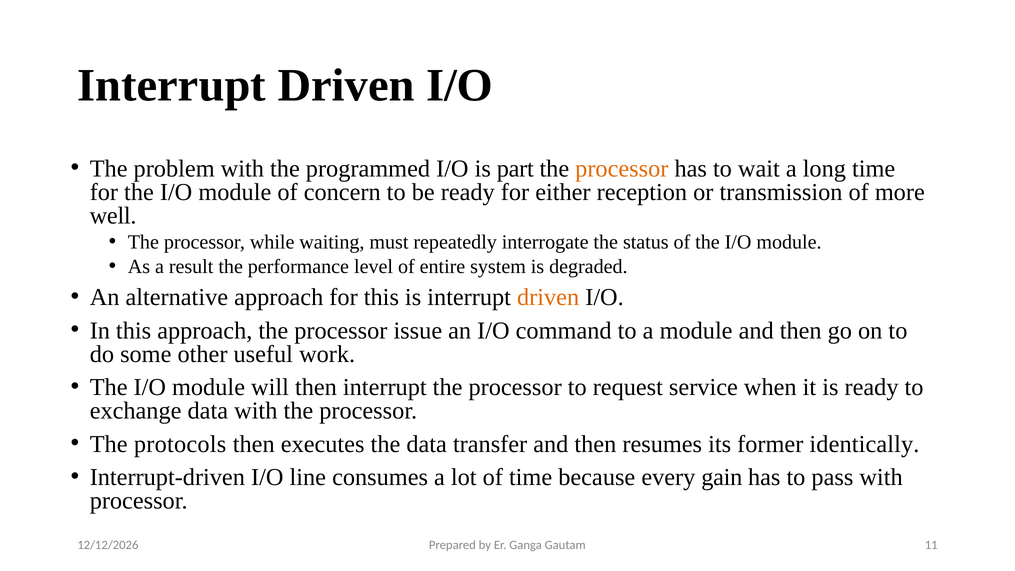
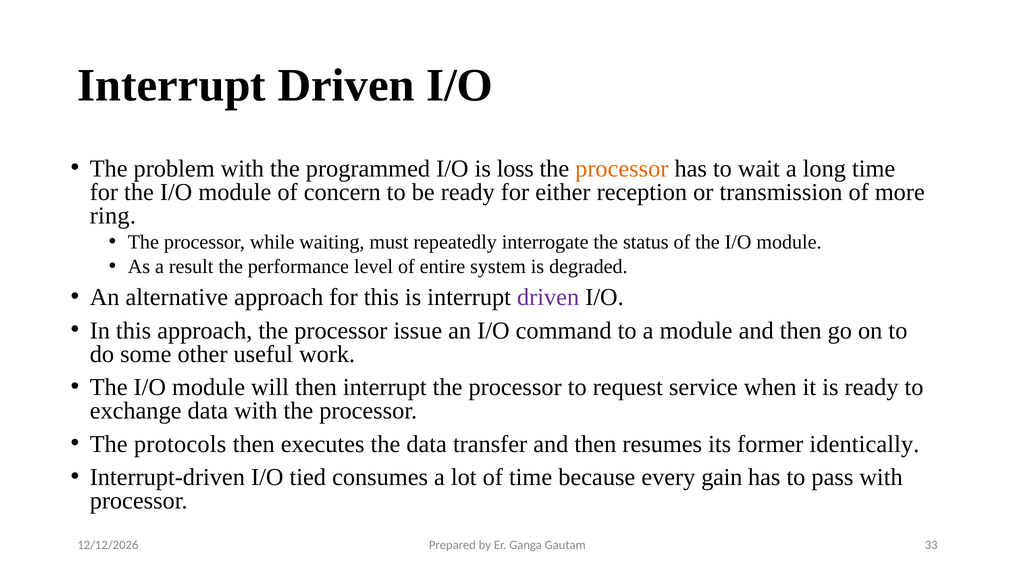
part: part -> loss (515, 169)
well: well -> ring (113, 216)
driven colour: orange -> purple (548, 297)
line: line -> tied (308, 477)
11: 11 -> 33 (931, 545)
